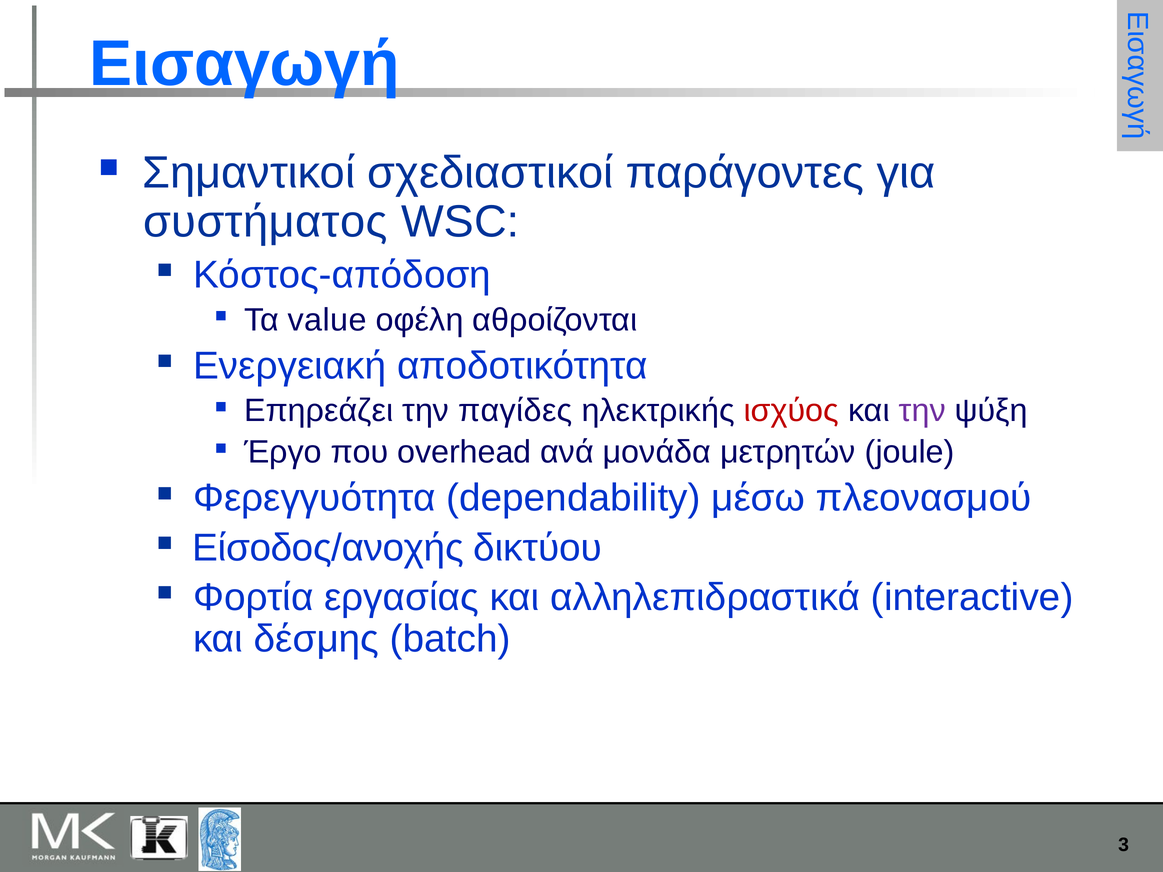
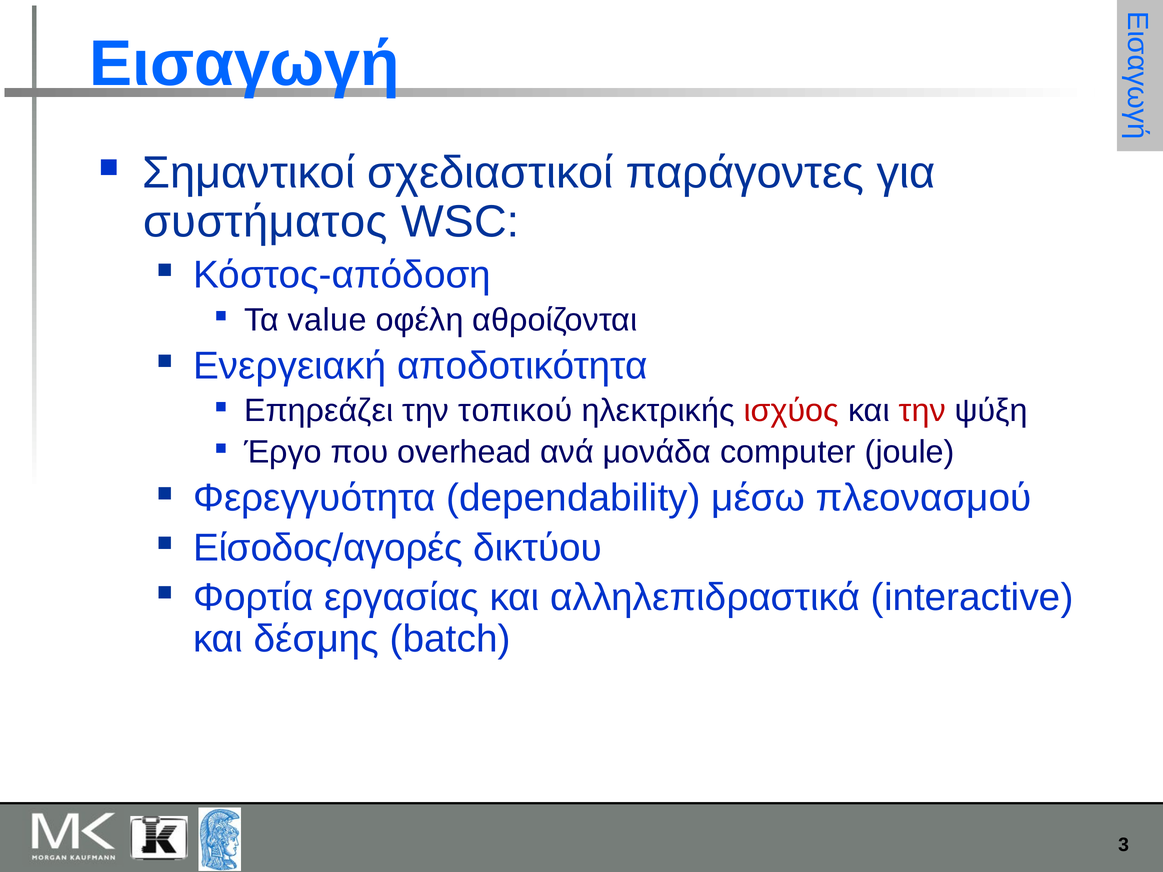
παγίδες: παγίδες -> τοπικού (515, 411)
την colour: purple -> red (922, 411)
μετρητών: μετρητών -> computer (788, 452)
Είσοδος/ανοχής: Είσοδος/ανοχής -> Είσοδος/αγορές (328, 548)
